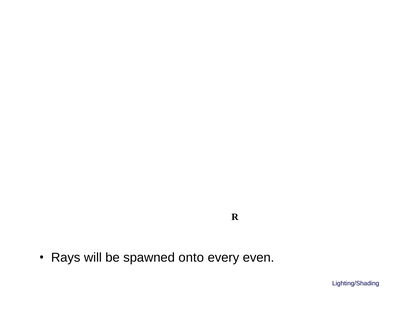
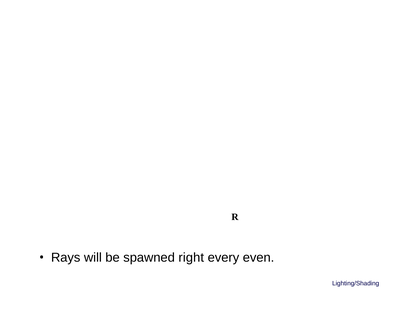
onto: onto -> right (191, 258)
